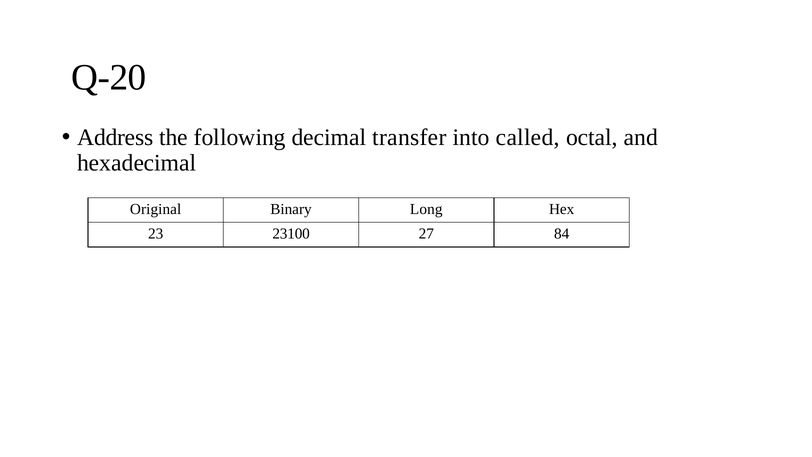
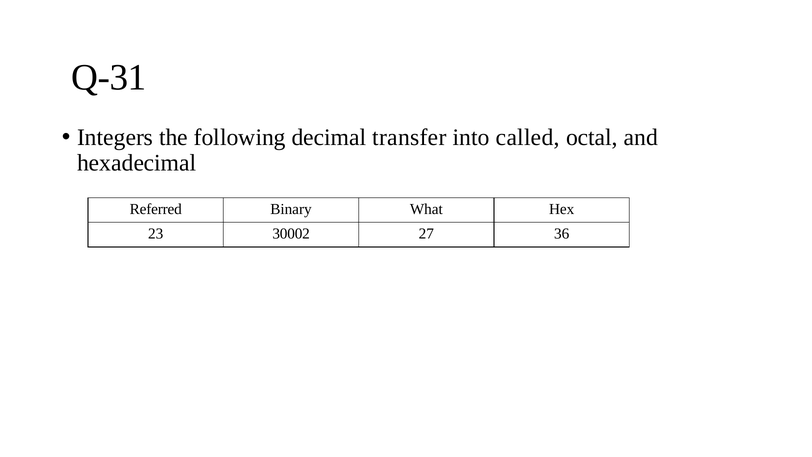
Q-20: Q-20 -> Q-31 (109, 77)
Address: Address -> Integers (115, 137)
Original: Original -> Referred (156, 209)
Long: Long -> What (426, 209)
23100: 23100 -> 30002 (291, 234)
84: 84 -> 36 (562, 234)
